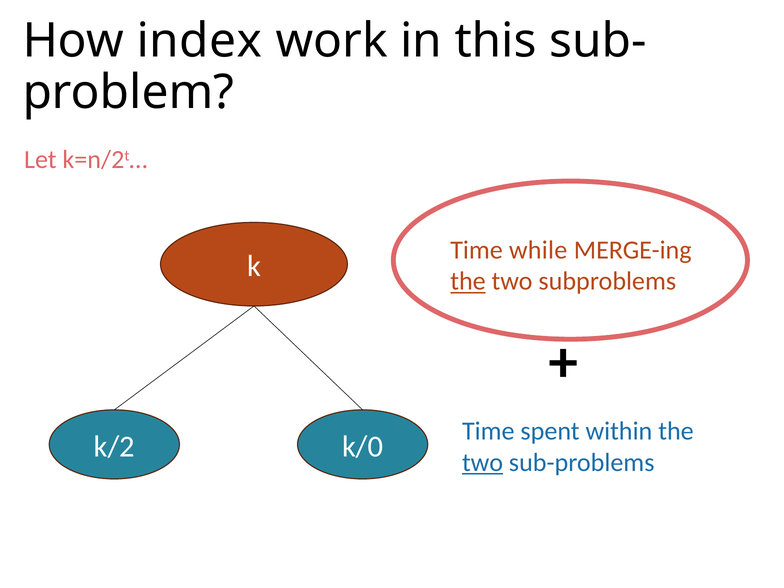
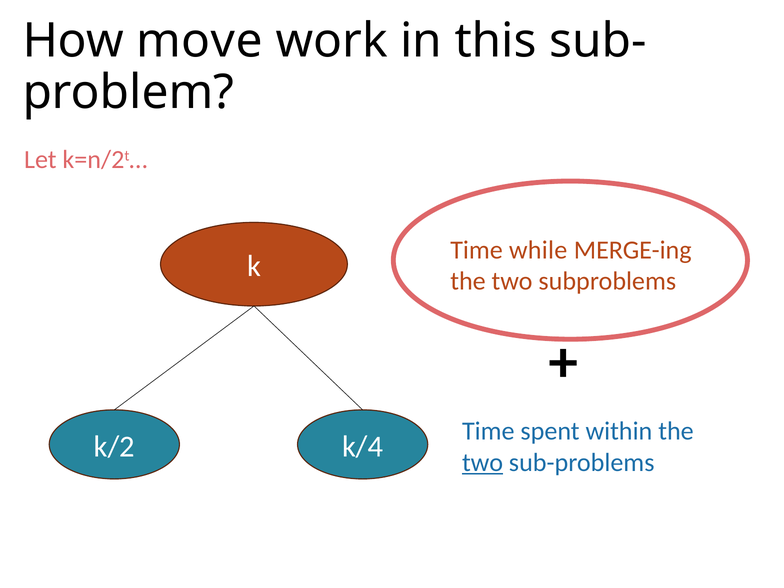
index: index -> move (199, 41)
the underline: present -> none (468, 281)
k/0: k/0 -> k/4 (363, 446)
